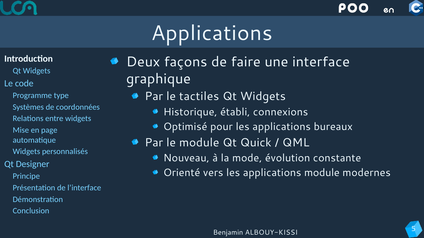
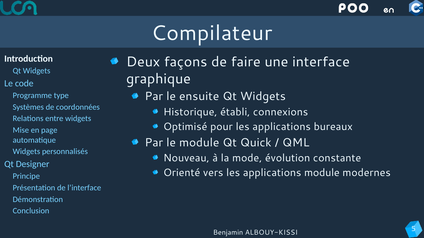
Applications: Applications -> Compilateur (212, 33)
tactiles: tactiles -> ensuite (199, 97)
